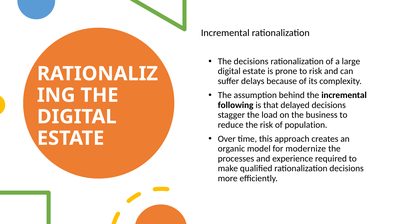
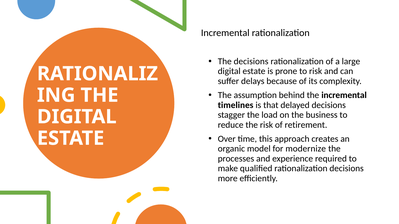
following: following -> timelines (236, 105)
population: population -> retirement (306, 125)
